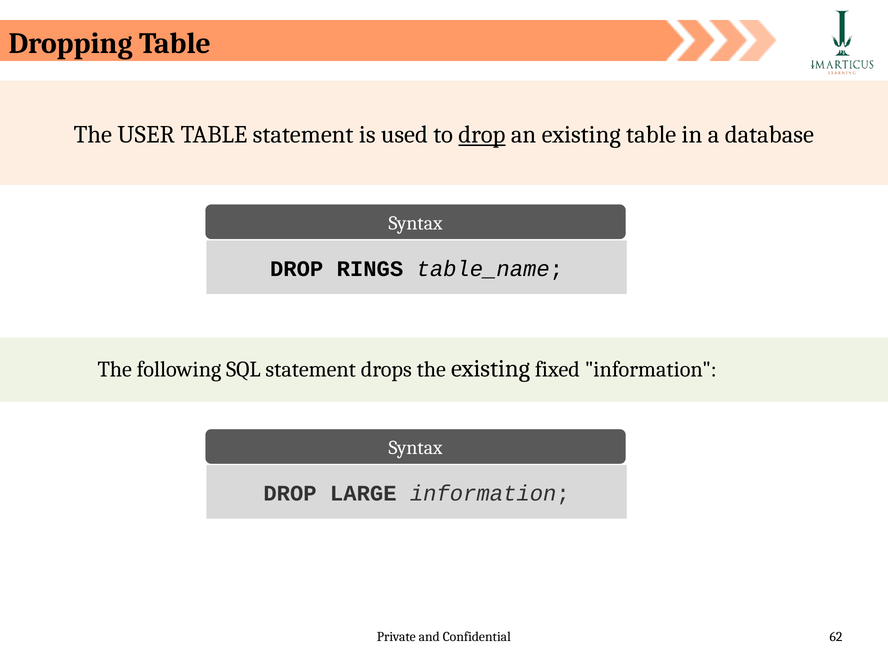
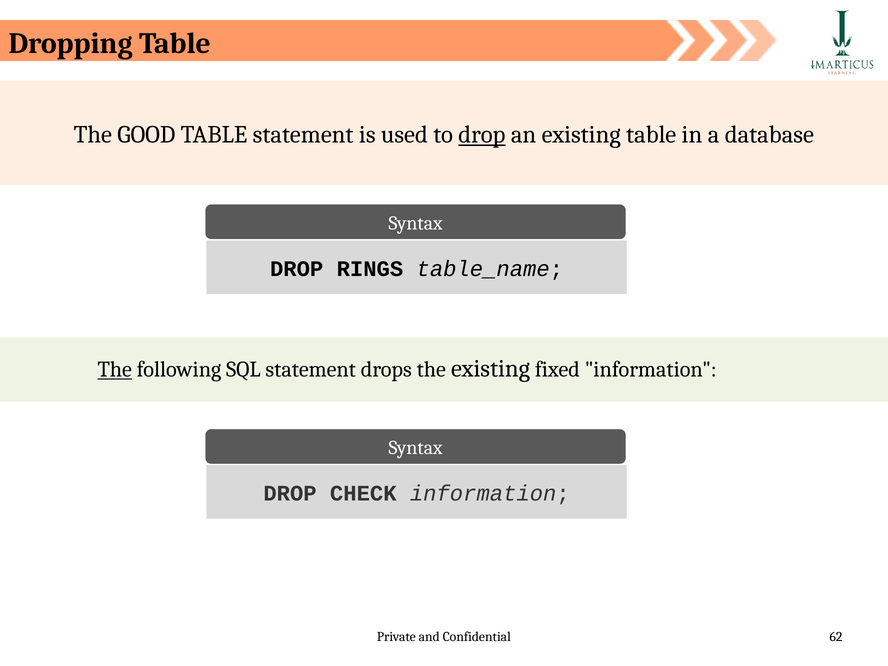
USER: USER -> GOOD (146, 134)
The underline: none -> present (115, 370)
LARGE: LARGE -> CHECK (363, 493)
